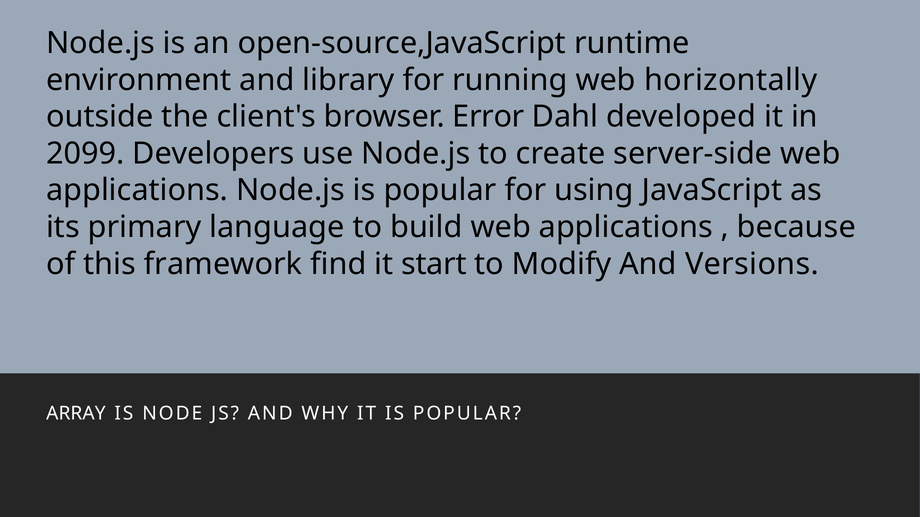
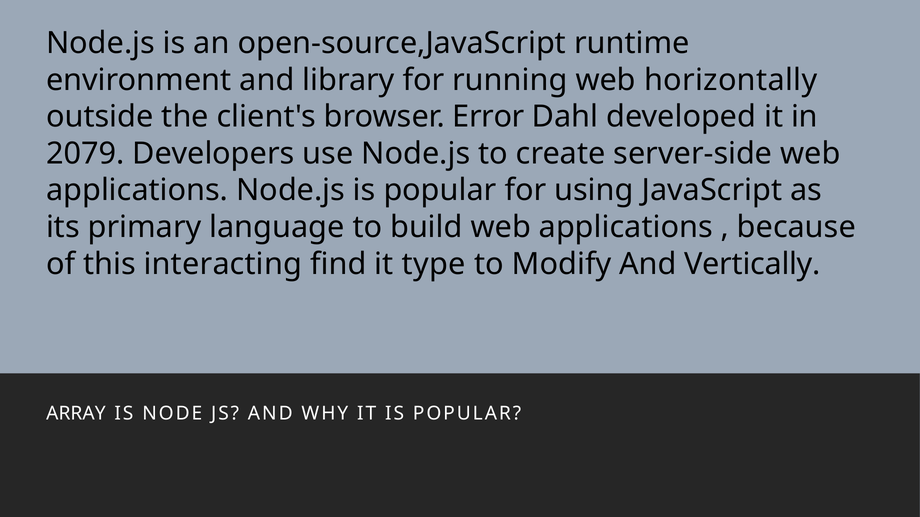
2099: 2099 -> 2079 (85, 154)
framework: framework -> interacting (223, 264)
start: start -> type (434, 264)
Versions: Versions -> Vertically (752, 264)
